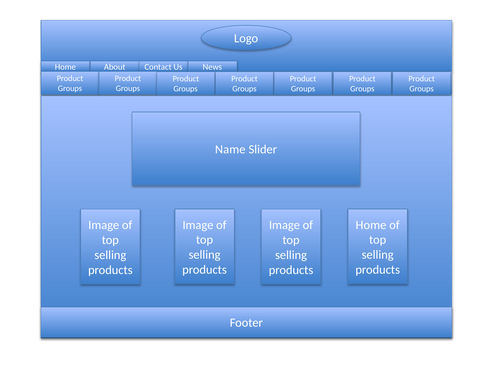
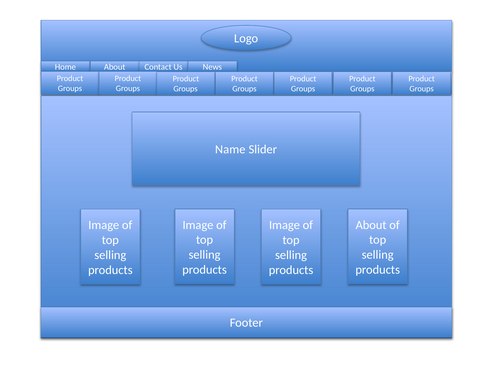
Home: Home -> About (371, 225)
